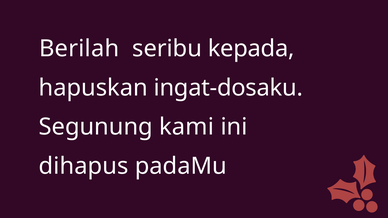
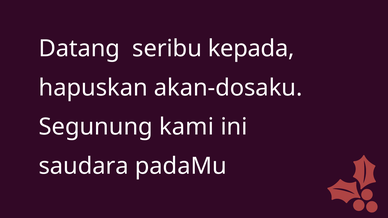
Berilah: Berilah -> Datang (79, 49)
ingat-dosaku: ingat-dosaku -> akan-dosaku (228, 88)
dihapus: dihapus -> saudara (84, 166)
